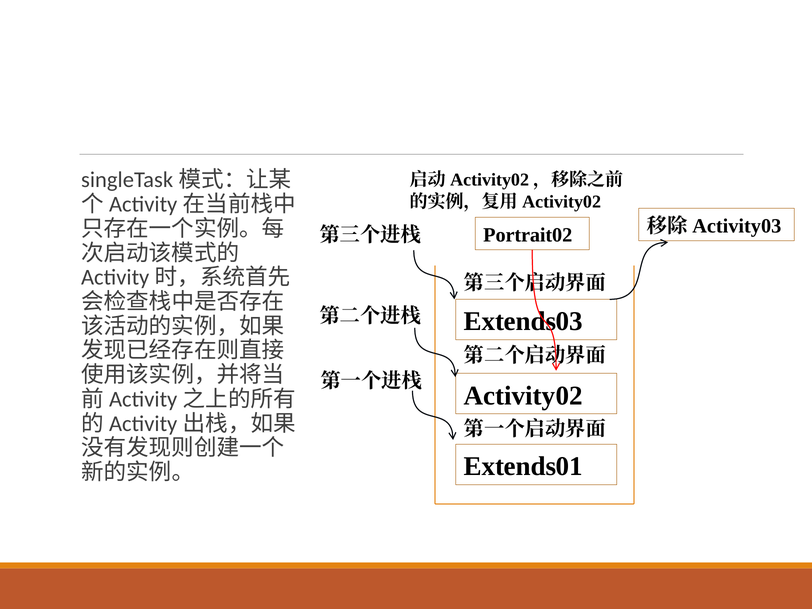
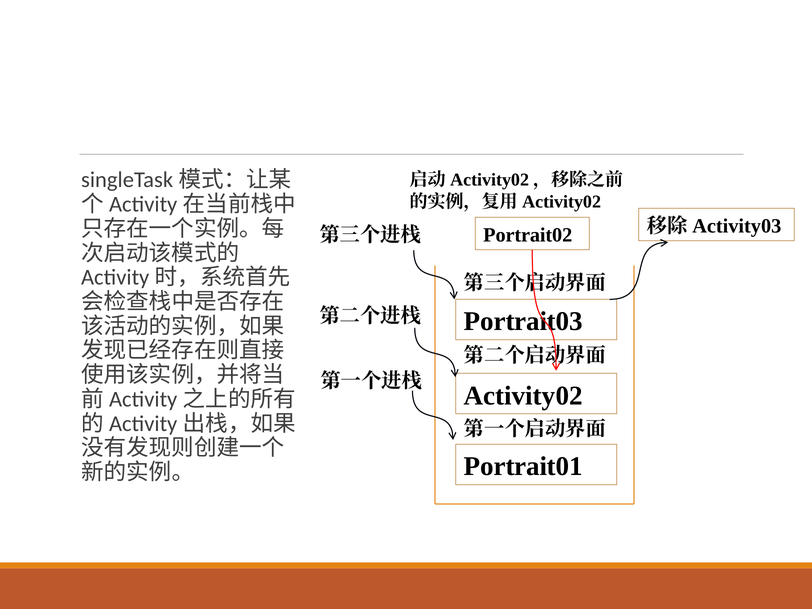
Extends03: Extends03 -> Portrait03 (523, 321)
Extends01: Extends01 -> Portrait01 (523, 467)
